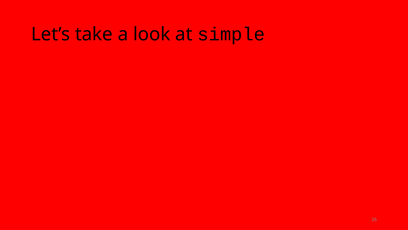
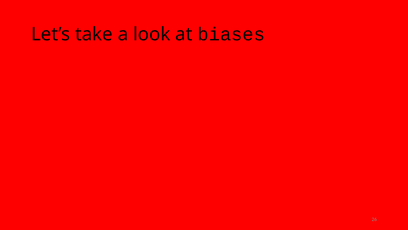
simple: simple -> biases (231, 34)
